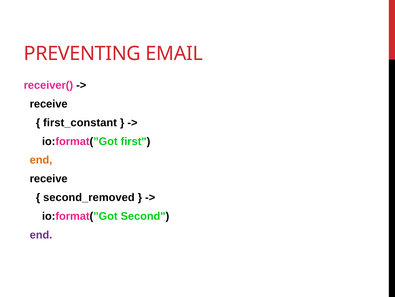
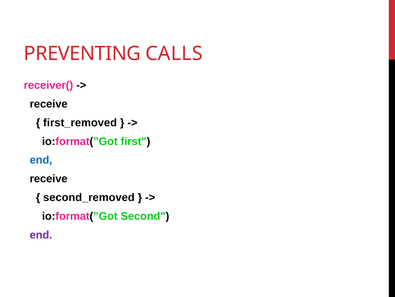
EMAIL: EMAIL -> CALLS (174, 53)
first_constant: first_constant -> first_removed (80, 122)
end colour: orange -> blue (41, 160)
